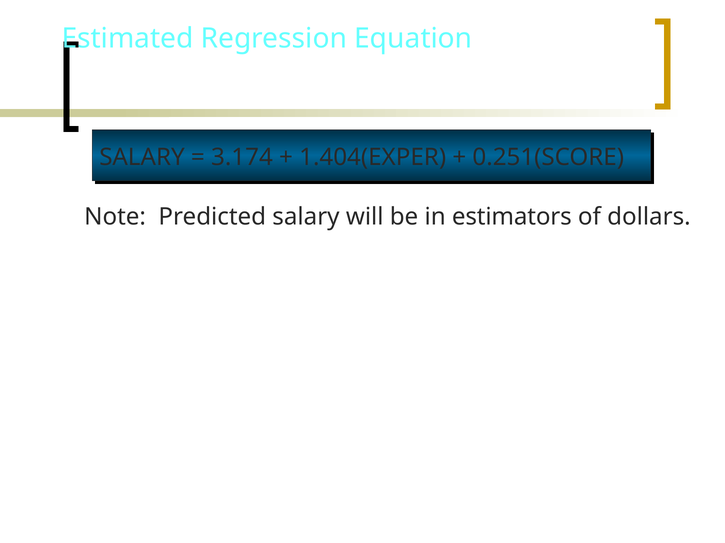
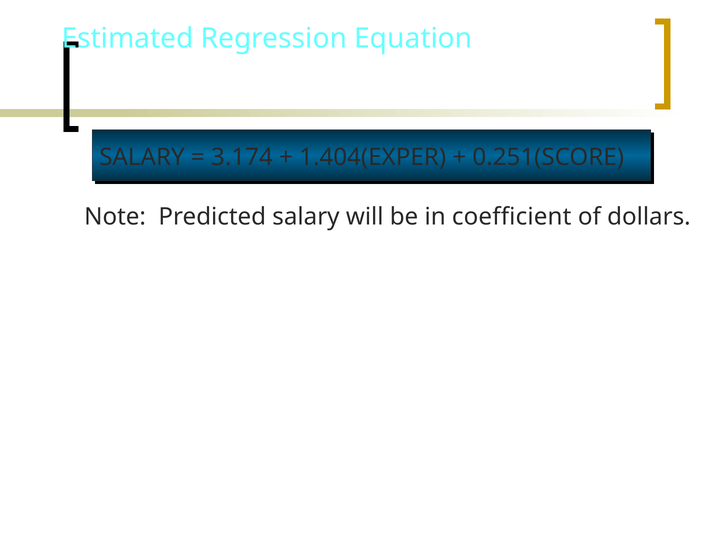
estimators: estimators -> coefficient (512, 217)
